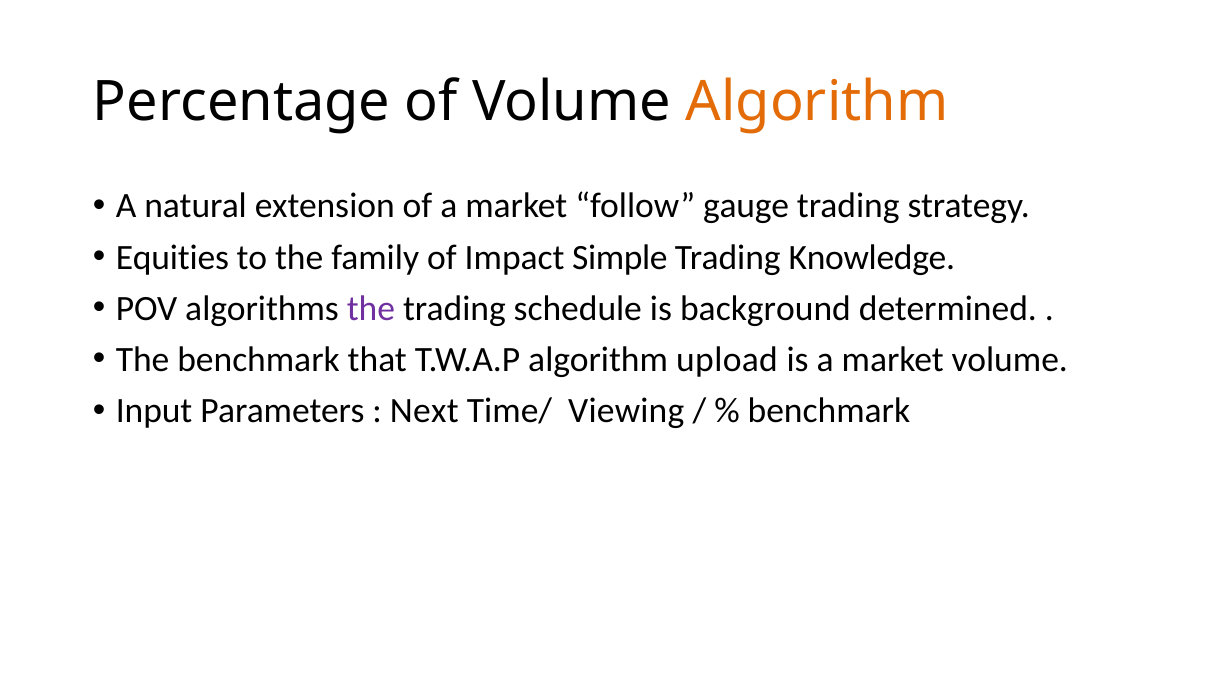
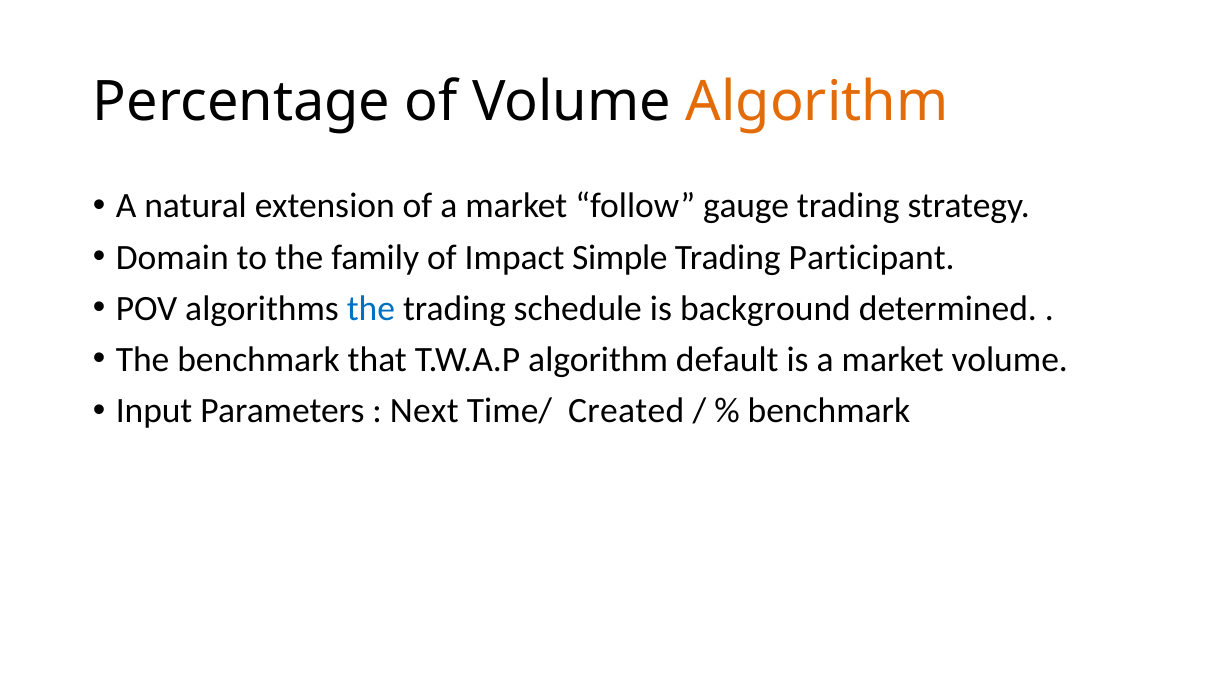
Equities: Equities -> Domain (172, 257)
Knowledge: Knowledge -> Participant (872, 257)
the colour: purple -> blue (371, 308)
upload: upload -> default (727, 359)
Viewing: Viewing -> Created (626, 411)
